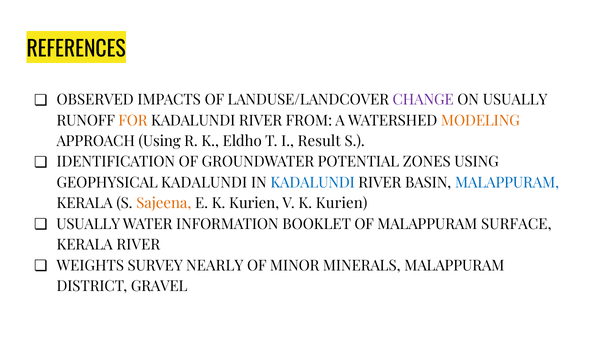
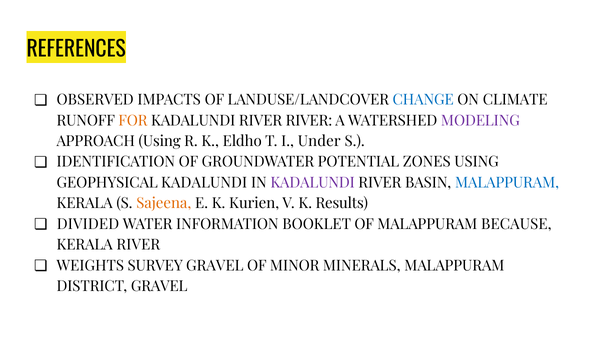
CHANGE colour: purple -> blue (423, 100)
ON USUALLY: USUALLY -> CLIMATE (515, 100)
RIVER FROM: FROM -> RIVER (309, 121)
MODELING colour: orange -> purple (480, 121)
Result: Result -> Under (319, 141)
KADALUNDI colour: blue -> purple (313, 183)
V K Kurien: Kurien -> Results (342, 204)
USUALLY: USUALLY -> DIVIDED (88, 224)
SURFACE: SURFACE -> BECAUSE (516, 224)
SURVEY NEARLY: NEARLY -> GRAVEL (215, 266)
